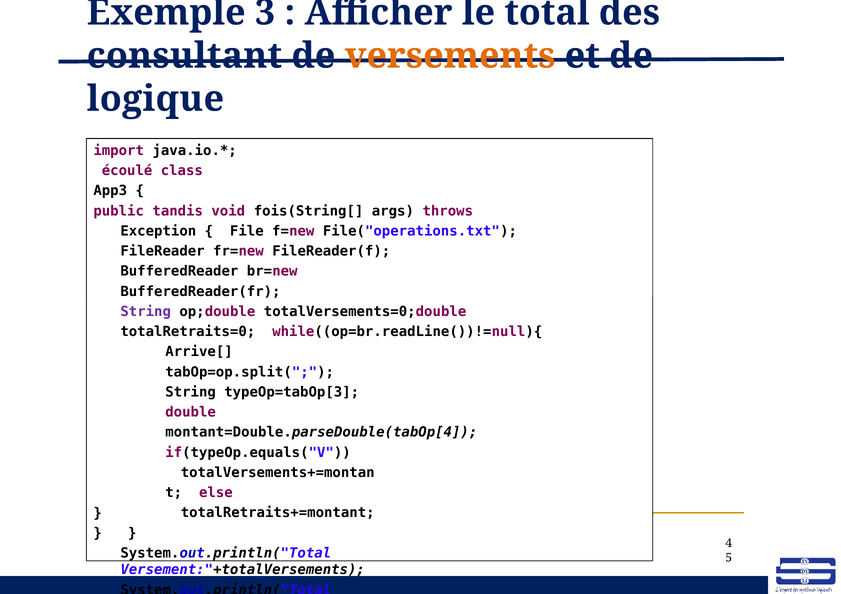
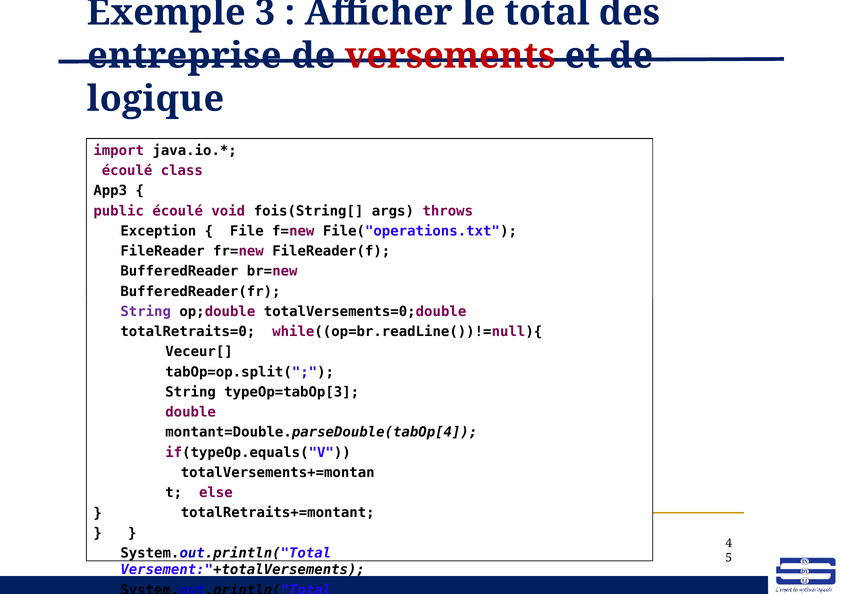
consultant: consultant -> entreprise (184, 56)
versements colour: orange -> red (450, 56)
public tandis: tandis -> écoulé (178, 211)
Arrive[: Arrive[ -> Veceur[ (199, 352)
